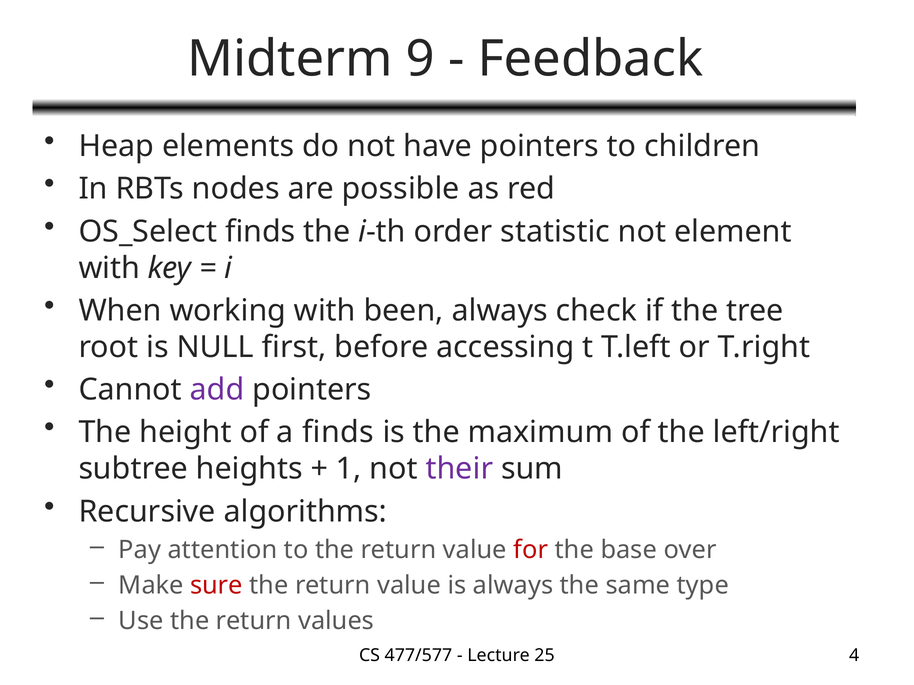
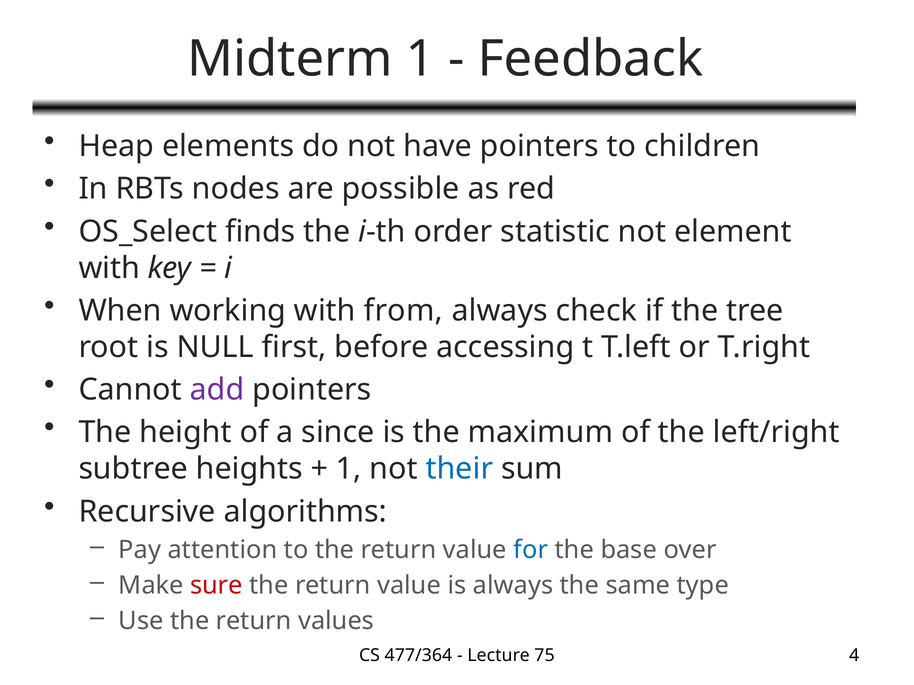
Midterm 9: 9 -> 1 (420, 59)
been: been -> from (403, 311)
a finds: finds -> since (338, 433)
their colour: purple -> blue (459, 469)
for colour: red -> blue (531, 550)
477/577: 477/577 -> 477/364 (418, 656)
25: 25 -> 75 (545, 656)
